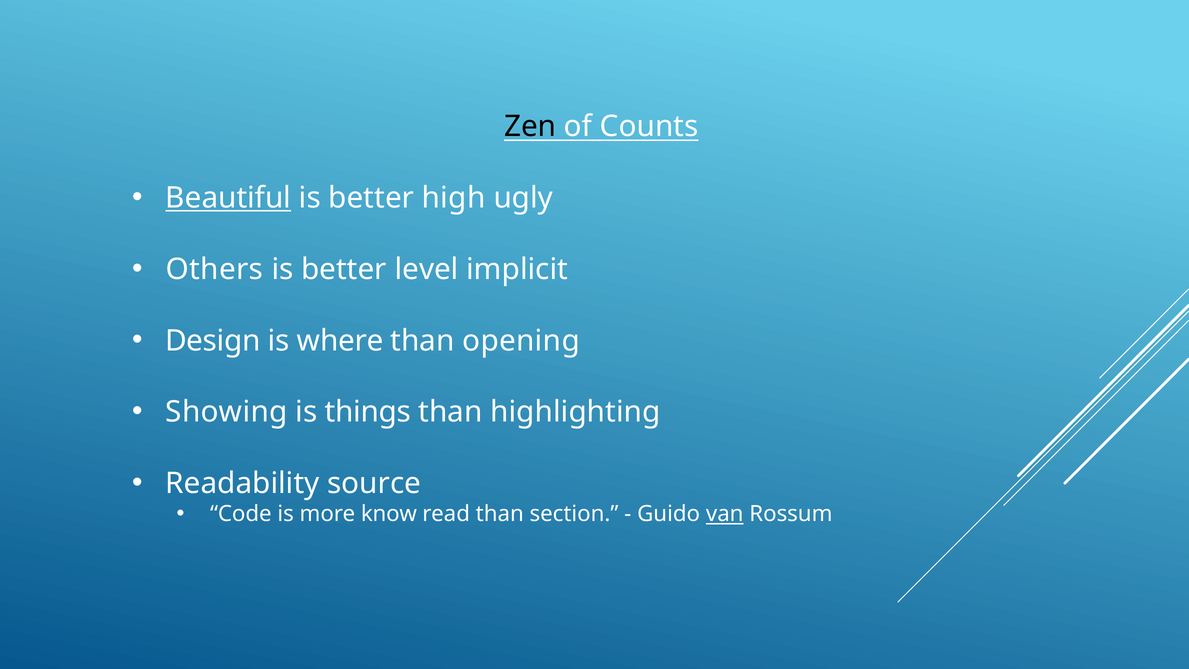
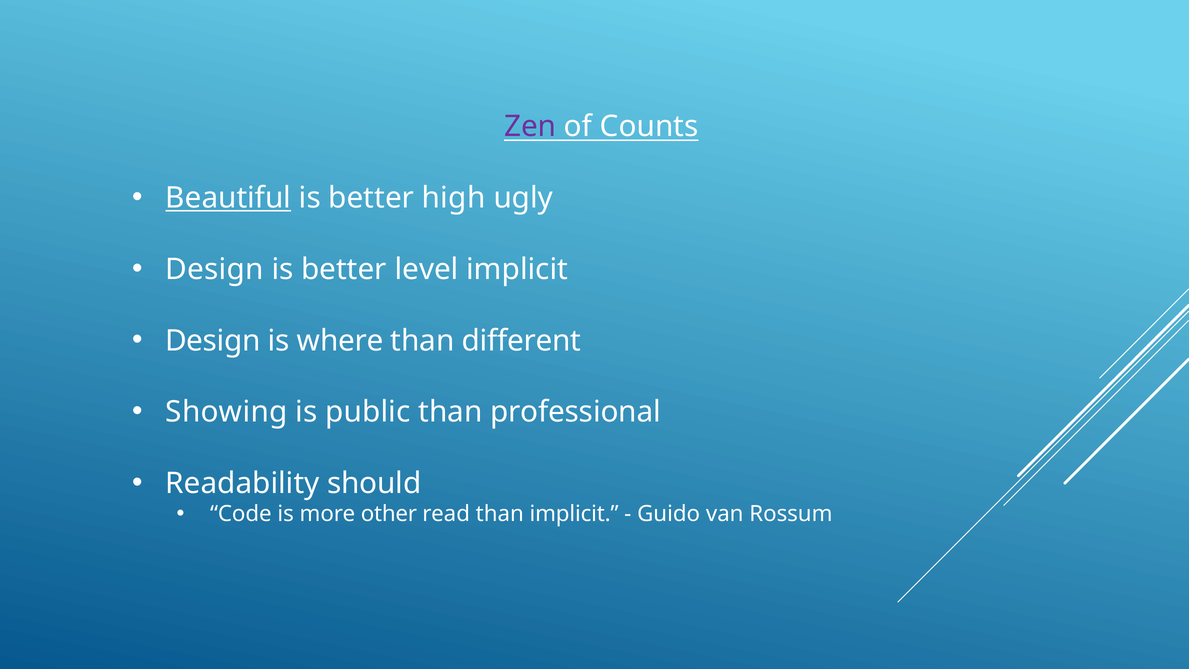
Zen colour: black -> purple (530, 127)
Others: Others -> Design (215, 269)
opening: opening -> different (521, 341)
things: things -> public (368, 412)
highlighting: highlighting -> professional (575, 412)
source: source -> should (374, 483)
know: know -> other (389, 514)
than section: section -> implicit (574, 514)
van underline: present -> none (725, 514)
